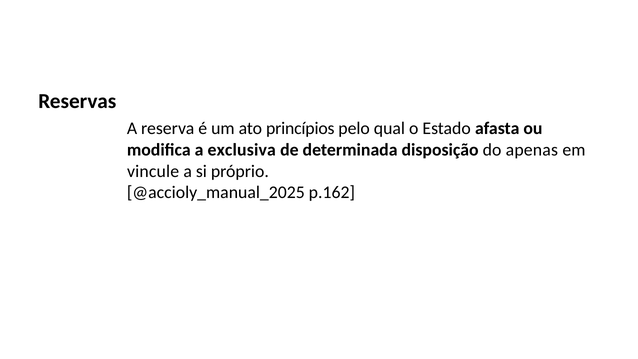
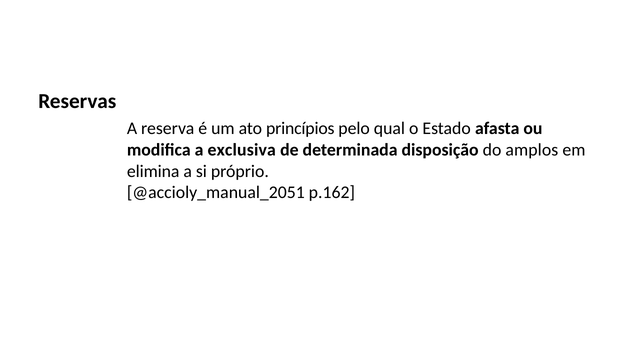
apenas: apenas -> amplos (532, 150)
vincule: vincule -> elimina (153, 171)
@accioly_manual_2025: @accioly_manual_2025 -> @accioly_manual_2051 (216, 192)
